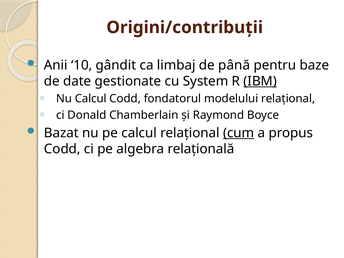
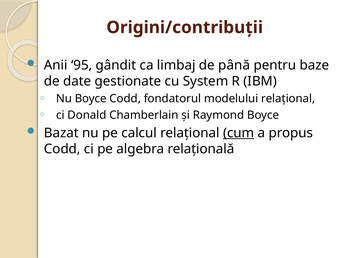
10: 10 -> 95 (82, 65)
IBM underline: present -> none (260, 81)
Nu Calcul: Calcul -> Boyce (91, 99)
